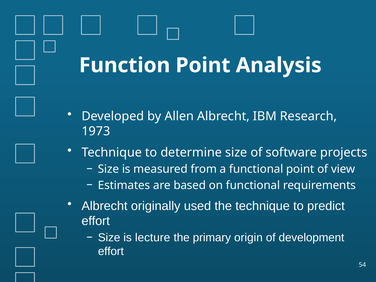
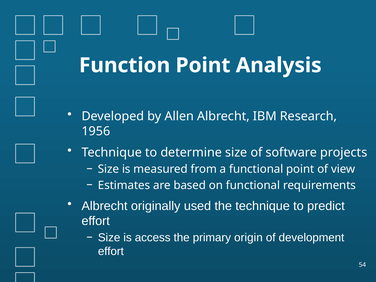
1973: 1973 -> 1956 (96, 131)
lecture: lecture -> access (153, 238)
